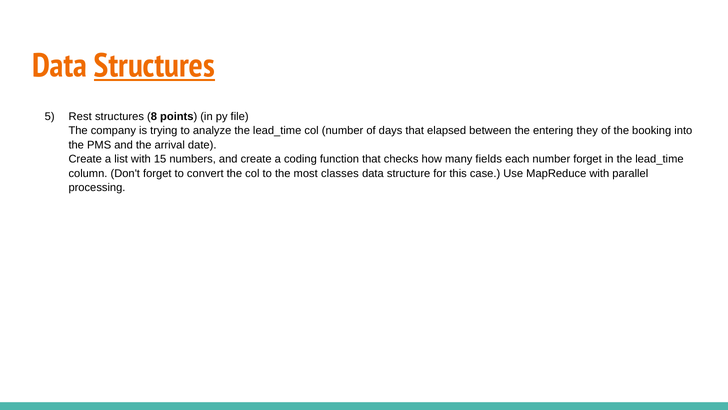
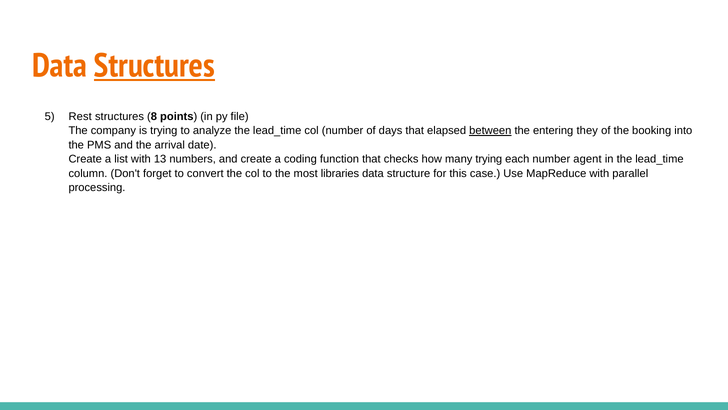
between underline: none -> present (490, 131)
15: 15 -> 13 (160, 159)
many fields: fields -> trying (489, 159)
number forget: forget -> agent (587, 159)
classes: classes -> libraries (340, 173)
